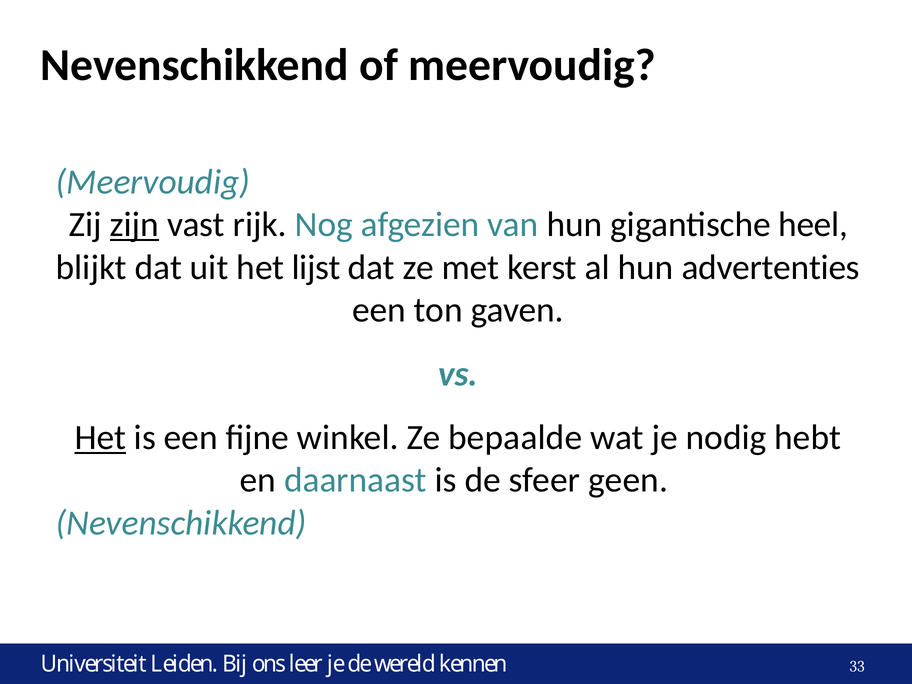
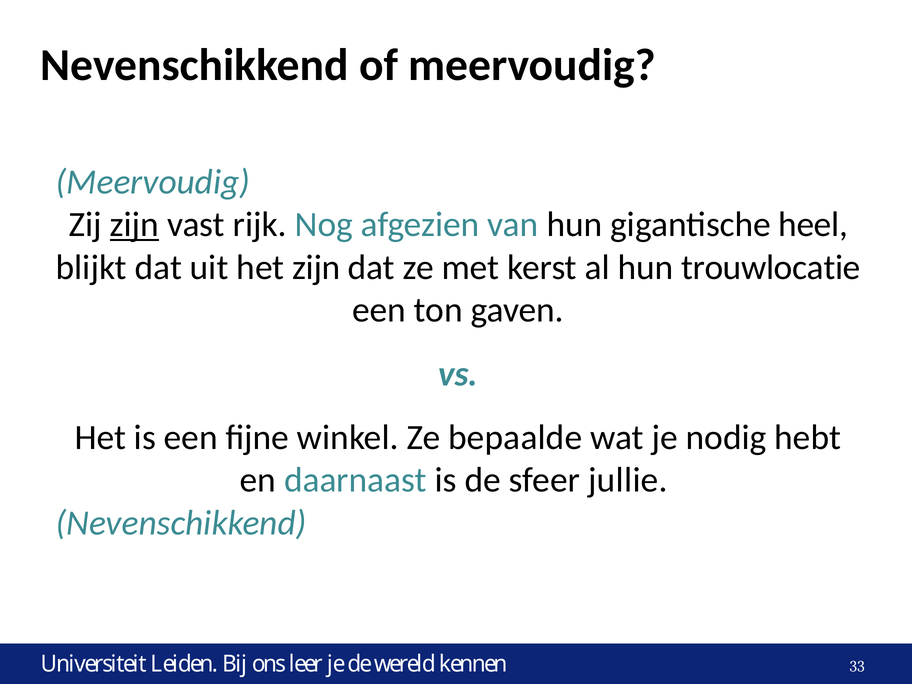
het lijst: lijst -> zijn (316, 267)
advertenties: advertenties -> trouwlocatie (771, 267)
Het underline: present -> none (100, 438)
geen: geen -> jullie (628, 480)
